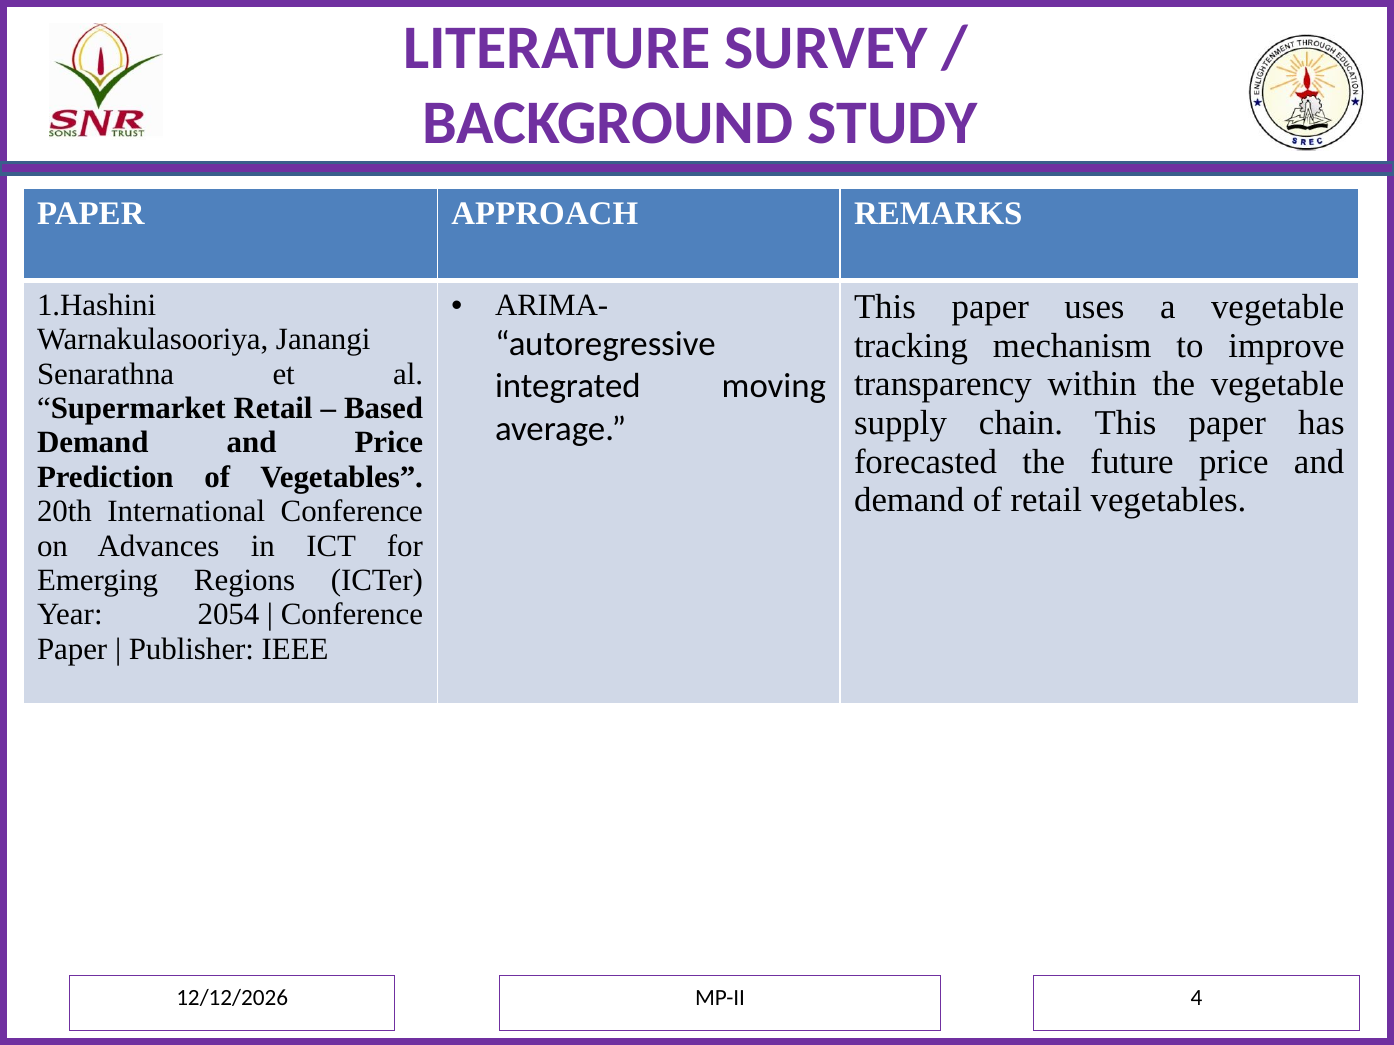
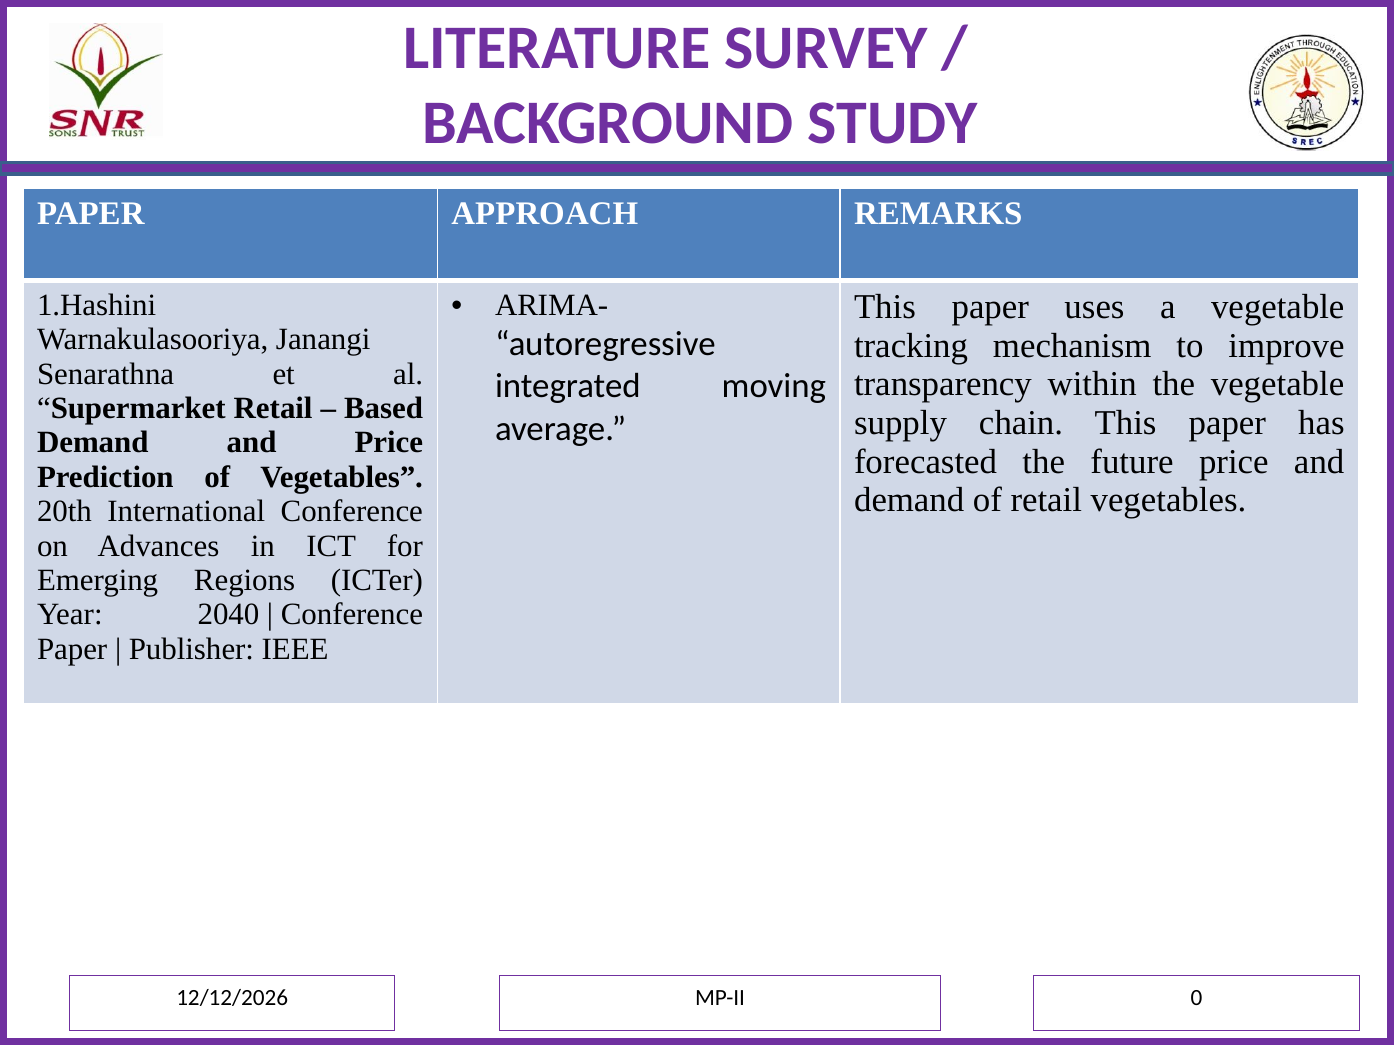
2054: 2054 -> 2040 (228, 615)
4: 4 -> 0 (1197, 998)
